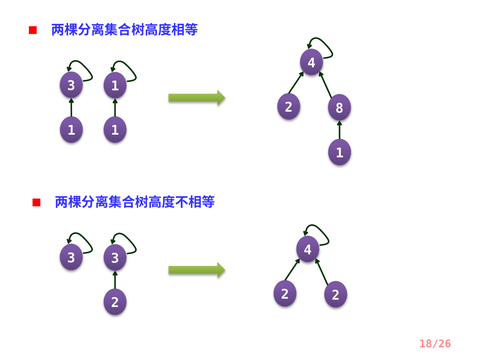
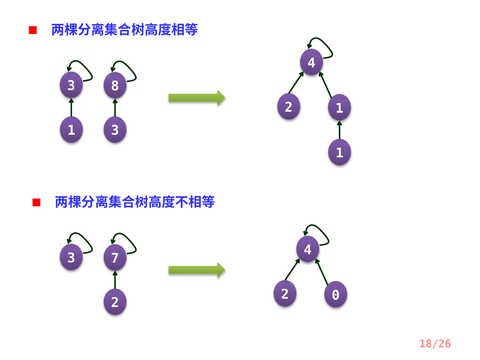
3 1: 1 -> 8 (115, 86)
2 8: 8 -> 1 (339, 108)
1 1: 1 -> 3 (115, 131)
3 3: 3 -> 7 (115, 258)
2 2: 2 -> 0 (336, 295)
